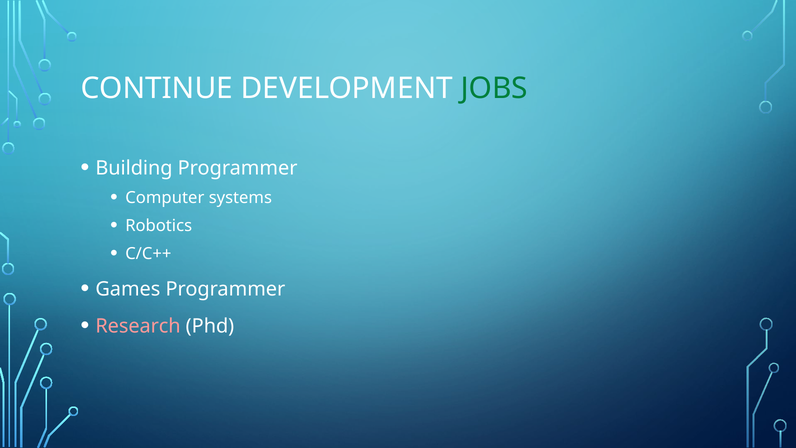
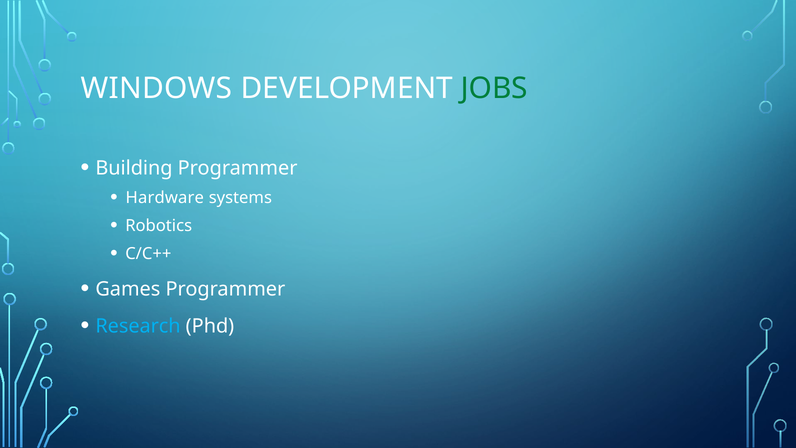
CONTINUE: CONTINUE -> WINDOWS (157, 88)
Computer: Computer -> Hardware (165, 198)
Research colour: pink -> light blue (138, 326)
